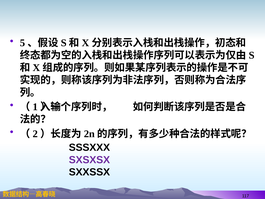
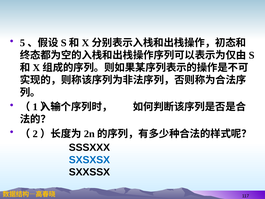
SXSXSX colour: purple -> blue (89, 160)
